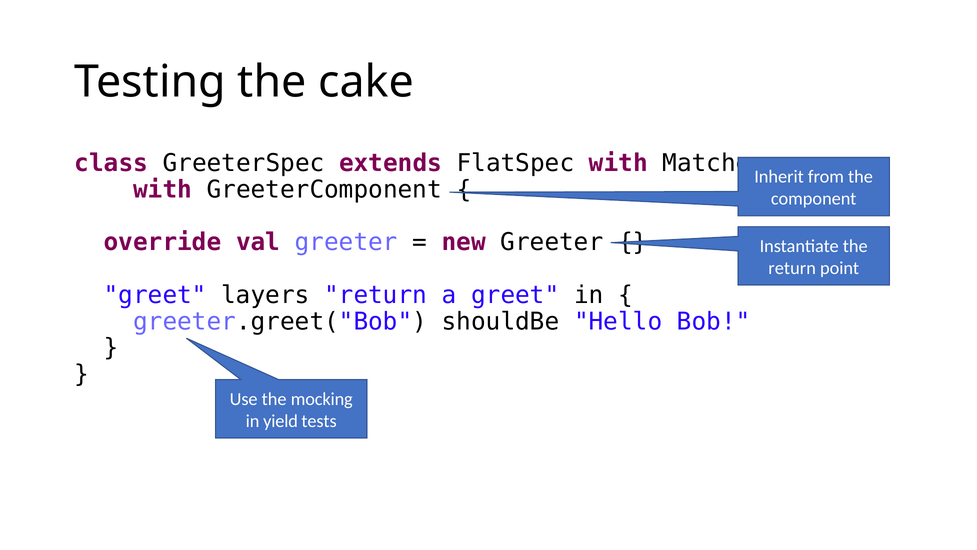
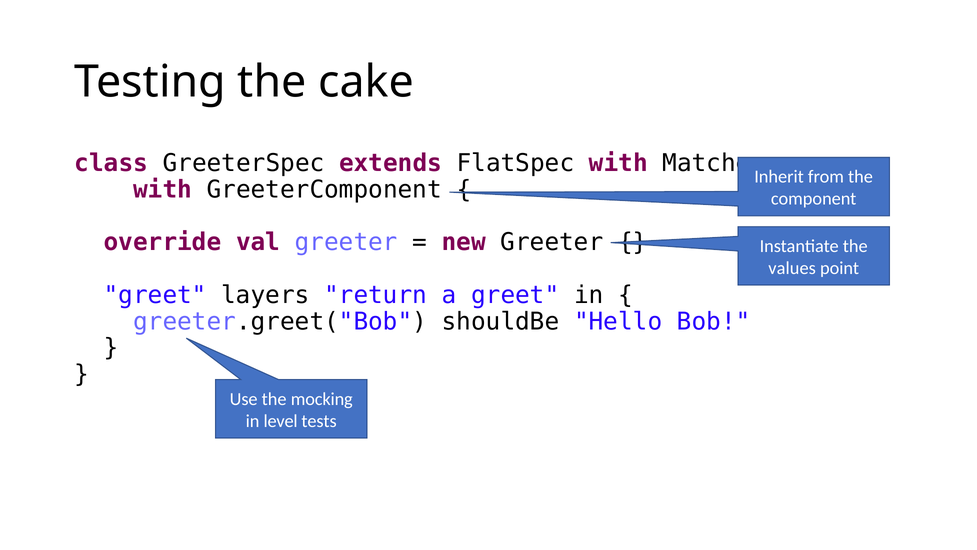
return: return -> values (792, 268)
yield: yield -> level (281, 421)
